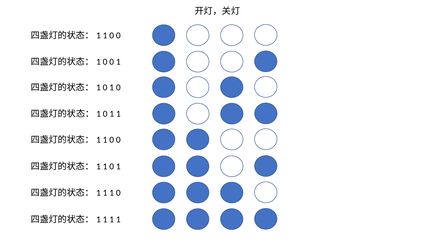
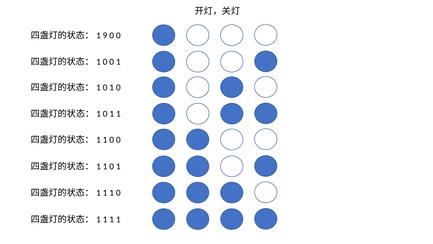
1: 1 -> 9 (105, 35)
